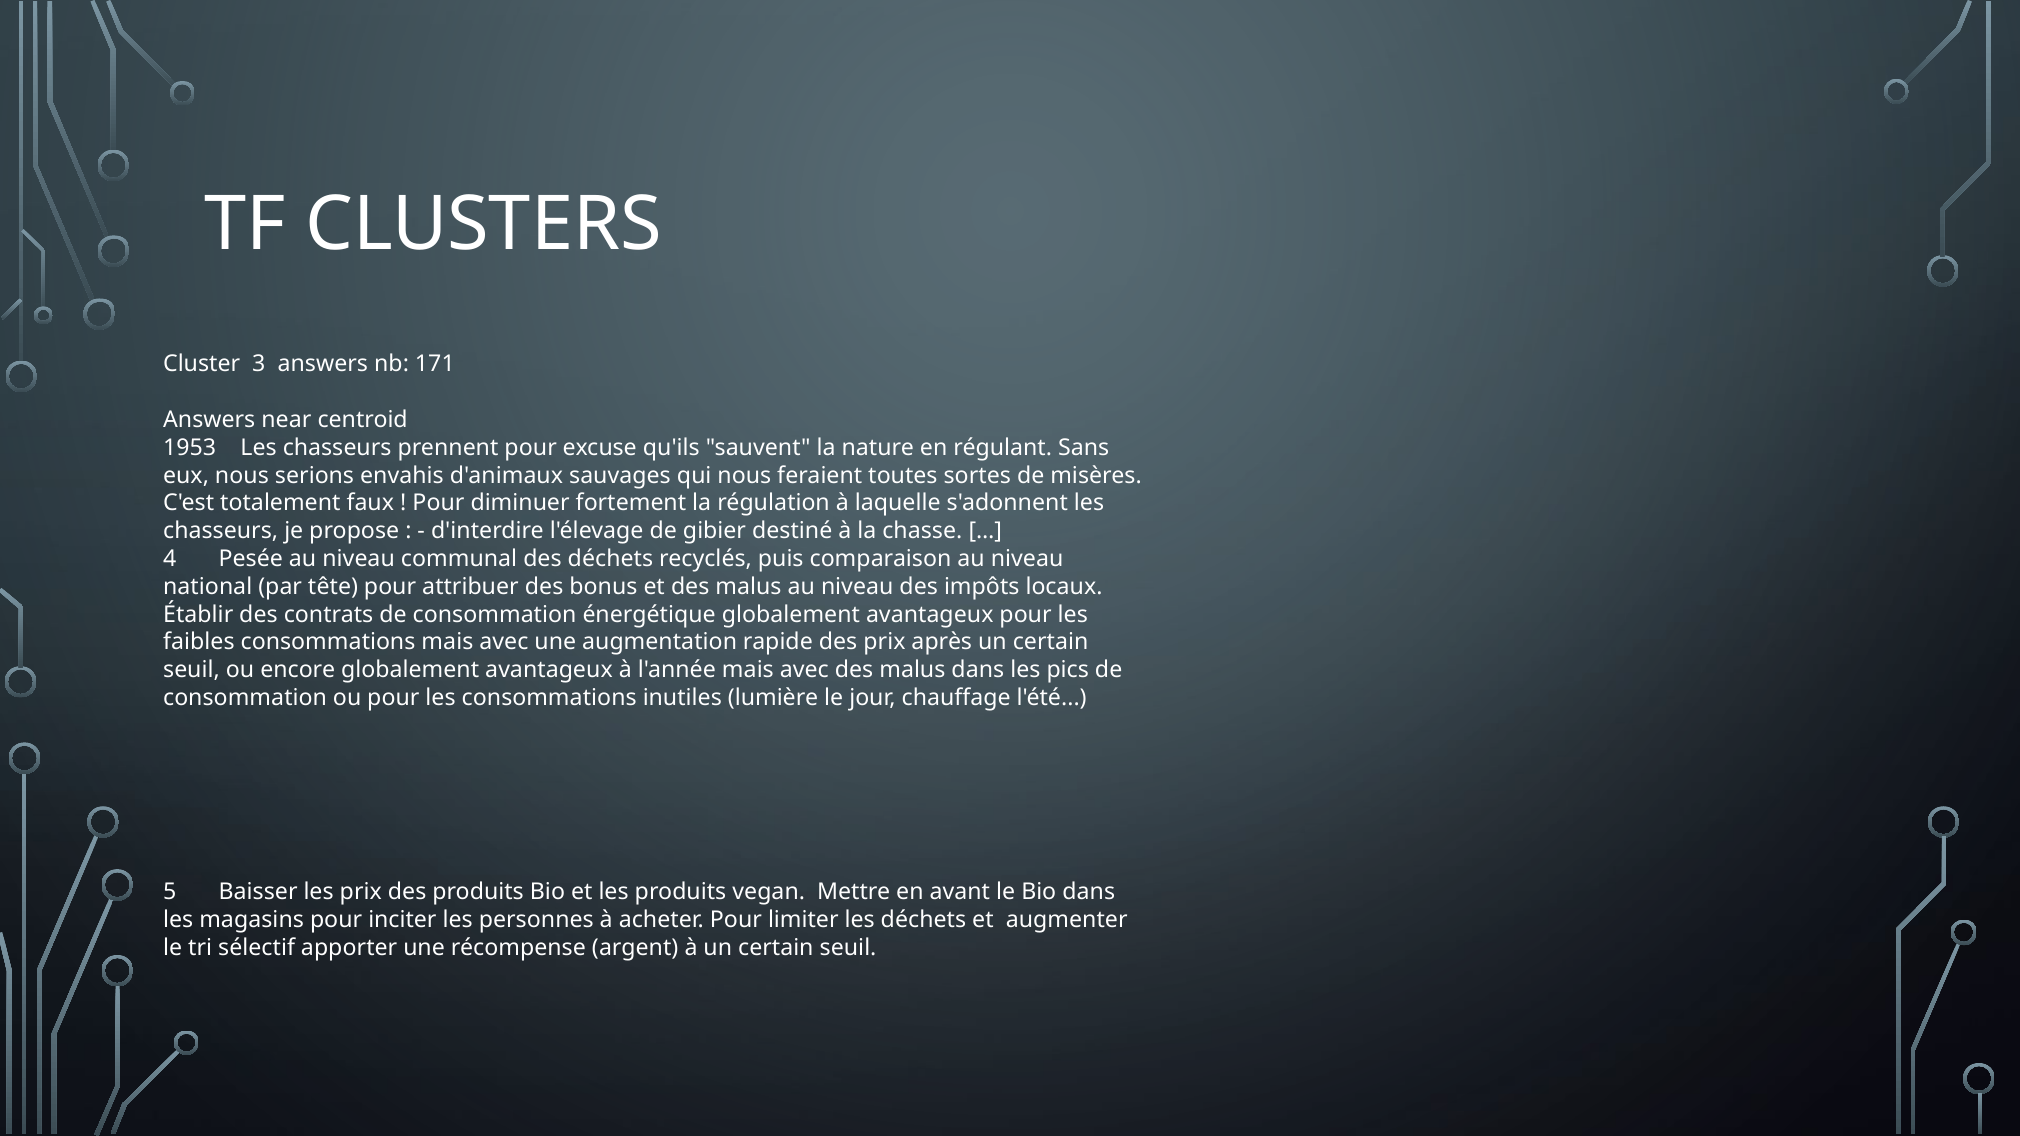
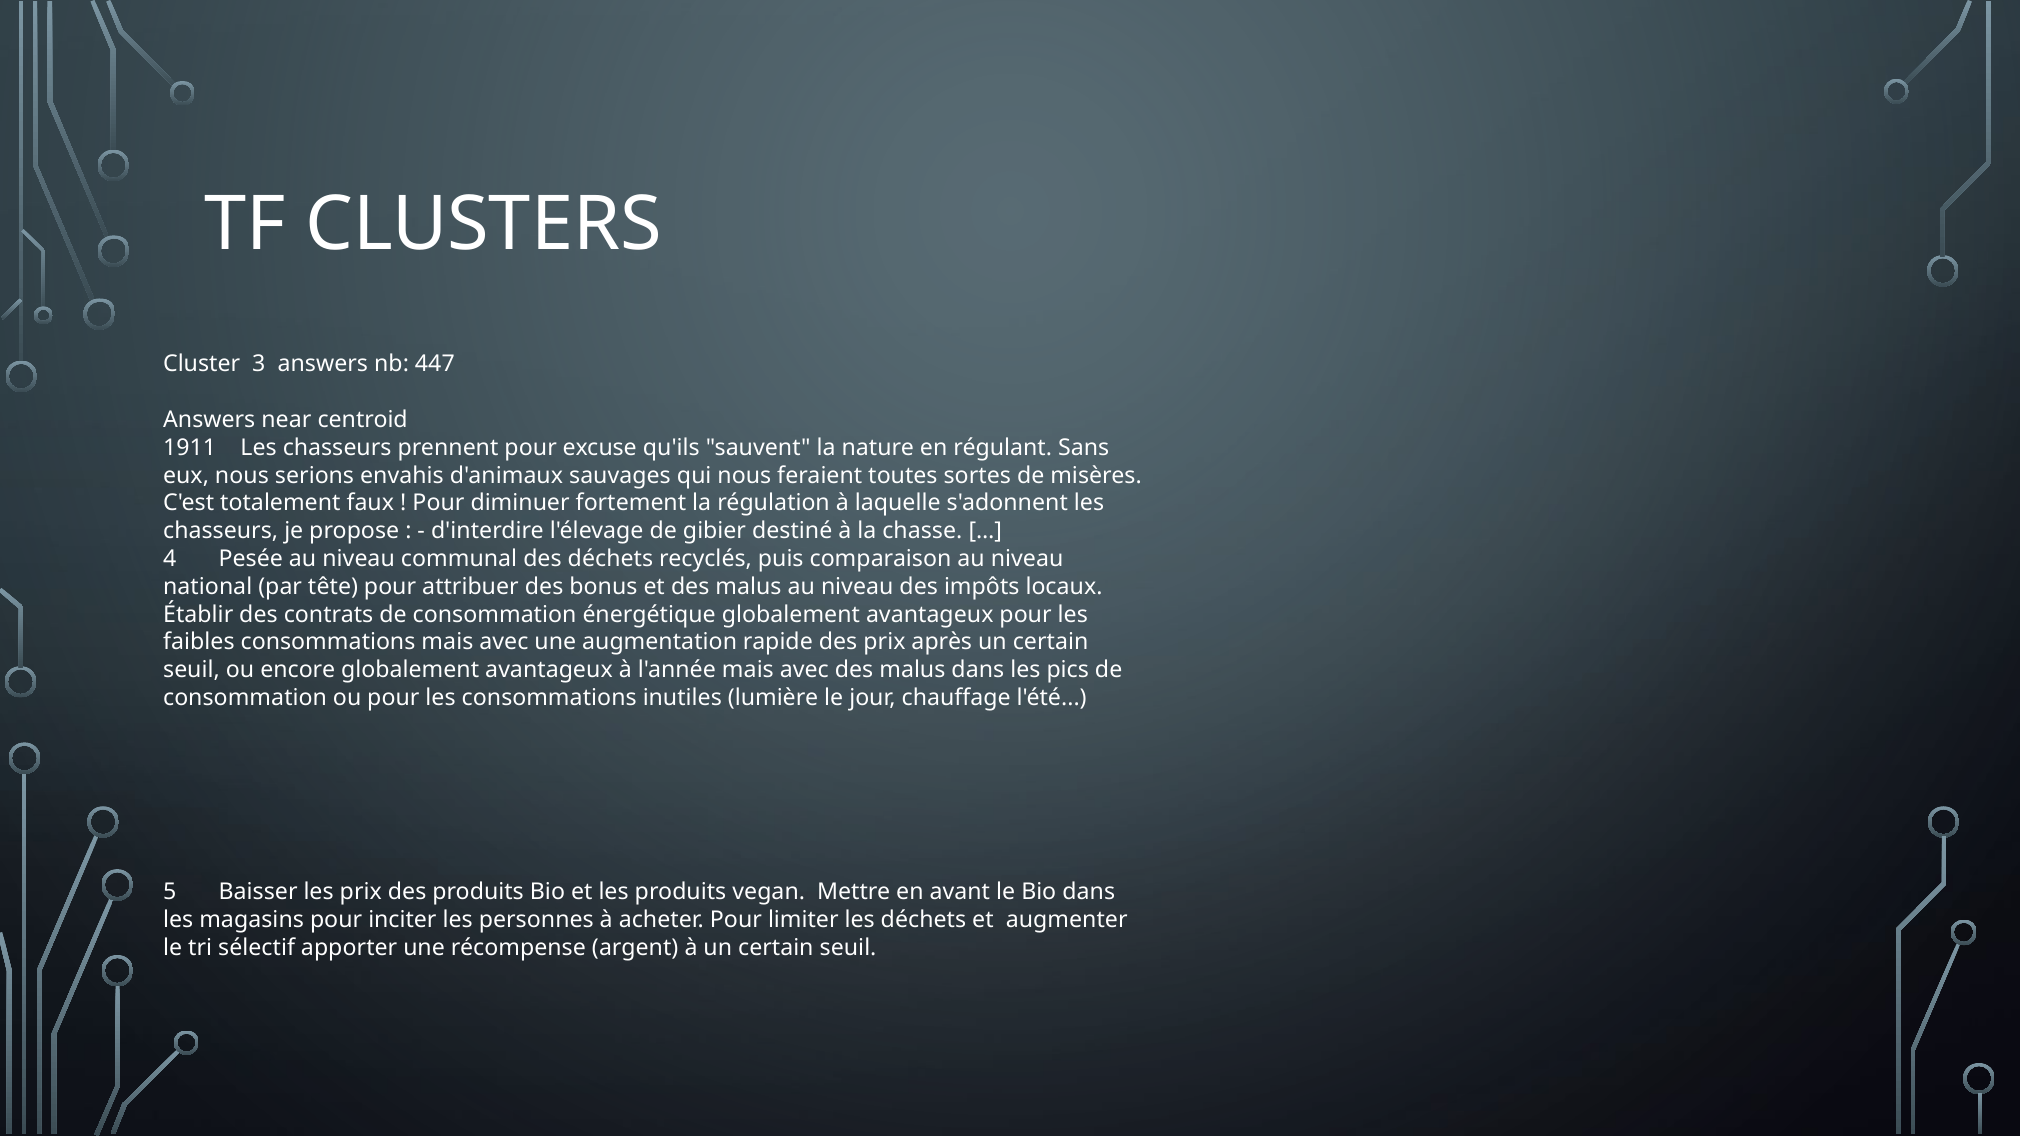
171: 171 -> 447 (435, 364)
1953: 1953 -> 1911 (190, 448)
